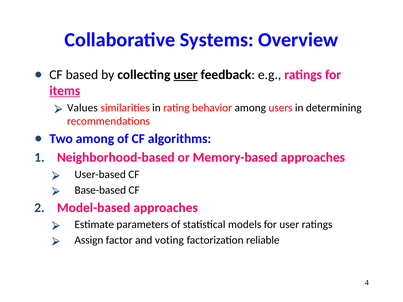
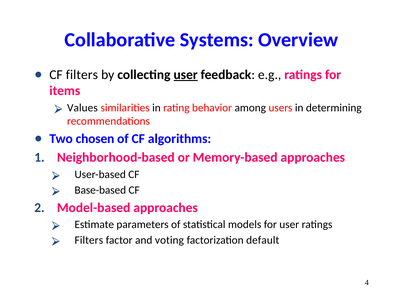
CF based: based -> filters (82, 75)
items underline: present -> none (65, 91)
Two among: among -> chosen (95, 139)
Assign: Assign -> Filters (89, 240)
reliable: reliable -> default (263, 240)
